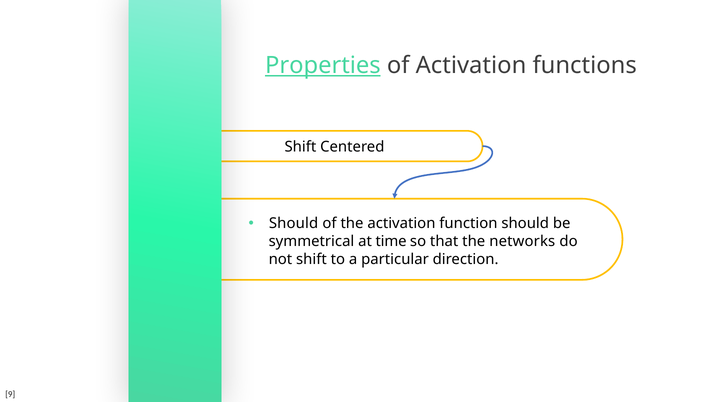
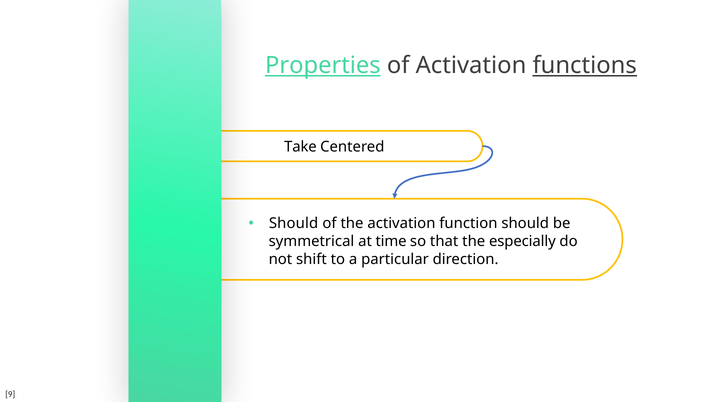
functions underline: none -> present (585, 66)
Shift: Shift -> Take (300, 147)
networks: networks -> especially (522, 241)
